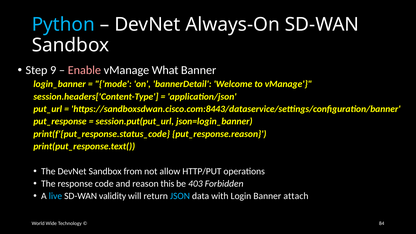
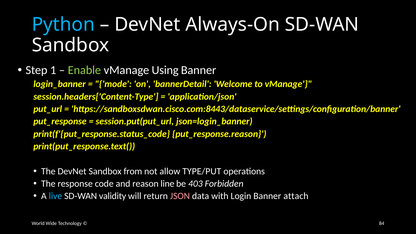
9: 9 -> 1 (53, 70)
Enable colour: pink -> light green (84, 70)
What: What -> Using (165, 70)
HTTP/PUT: HTTP/PUT -> TYPE/PUT (202, 171)
this: this -> line (167, 184)
JSON colour: light blue -> pink (180, 196)
